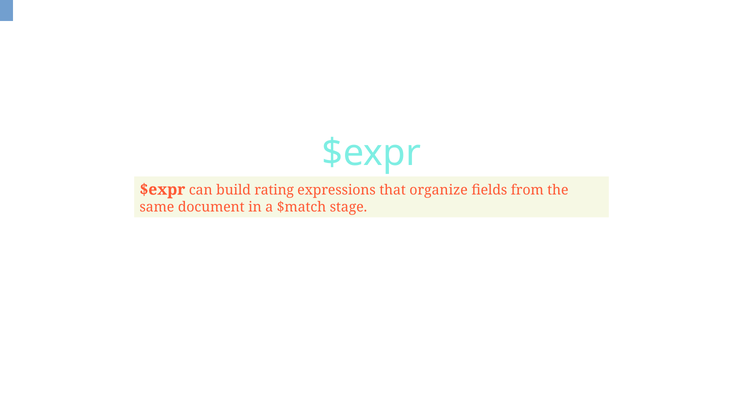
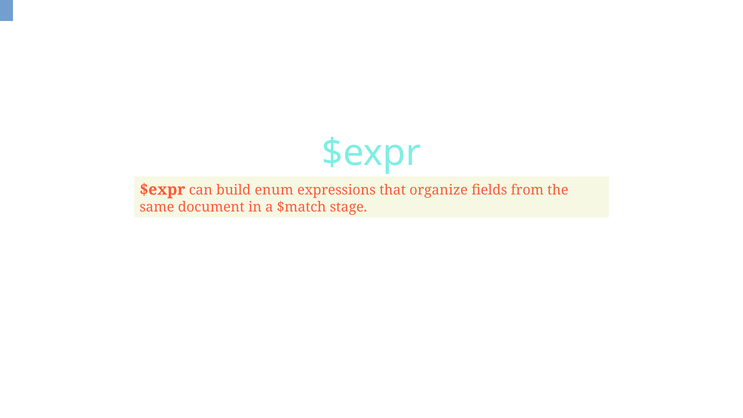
rating: rating -> enum (274, 190)
